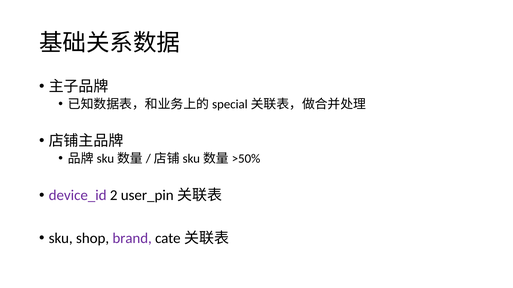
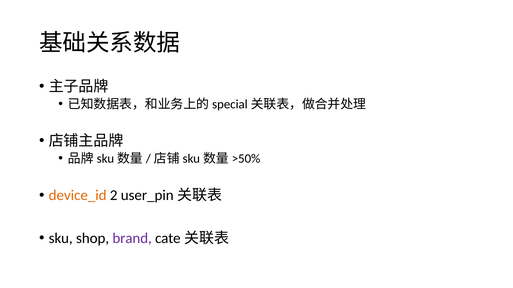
device_id colour: purple -> orange (78, 196)
